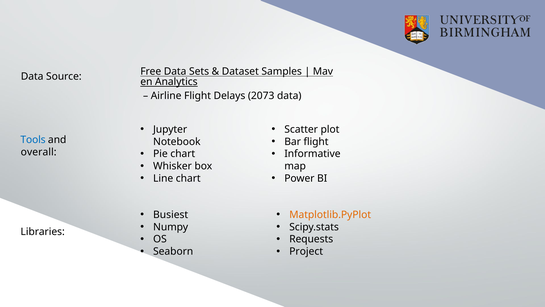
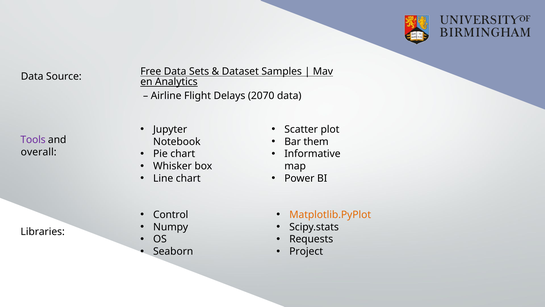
2073: 2073 -> 2070 (261, 96)
Bar flight: flight -> them (316, 141)
Tools colour: blue -> purple (33, 139)
Busiest: Busiest -> Control (171, 214)
